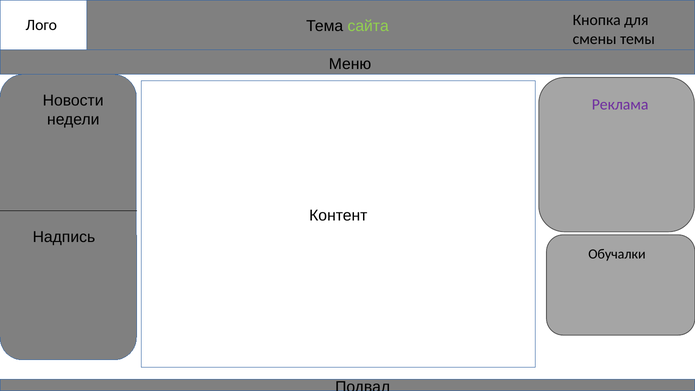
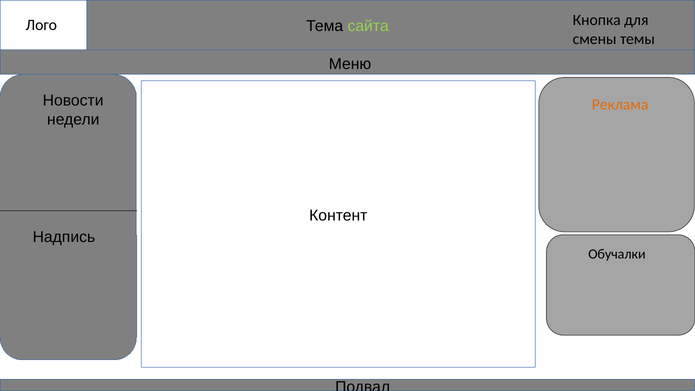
Реклама colour: purple -> orange (620, 105)
